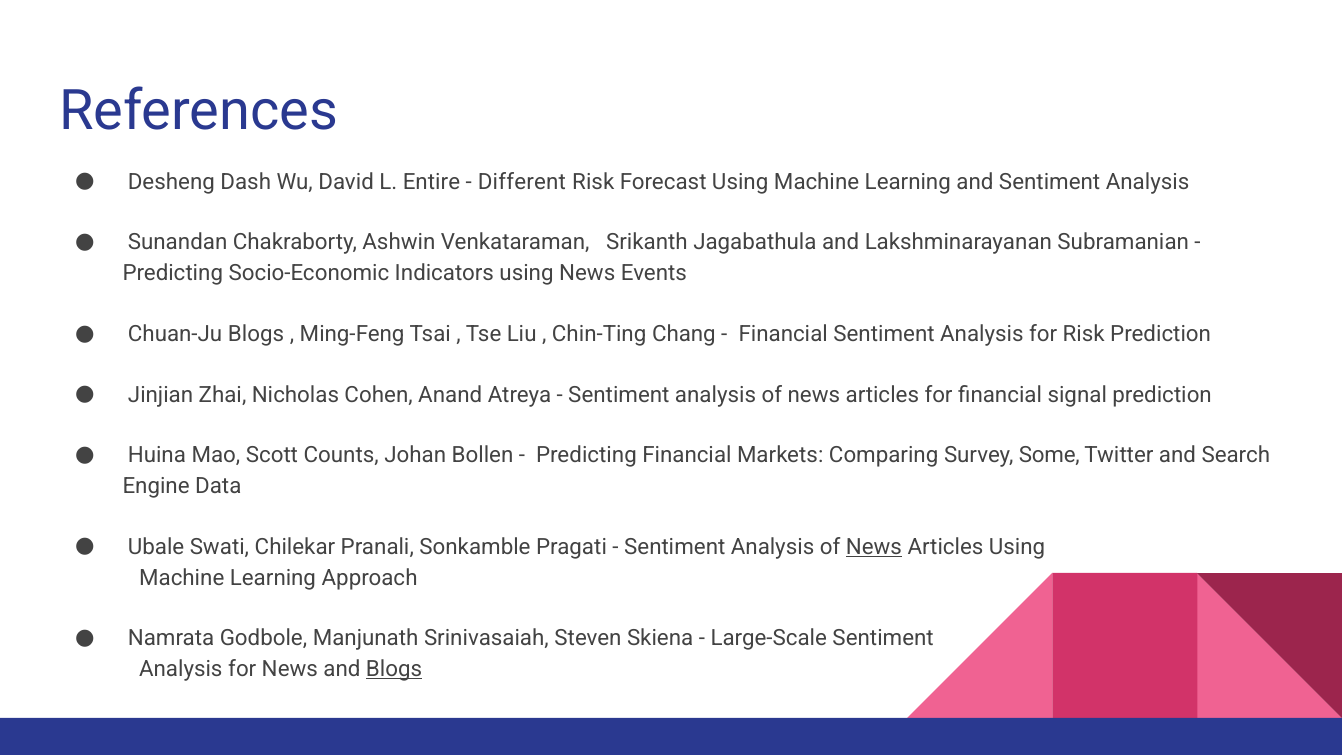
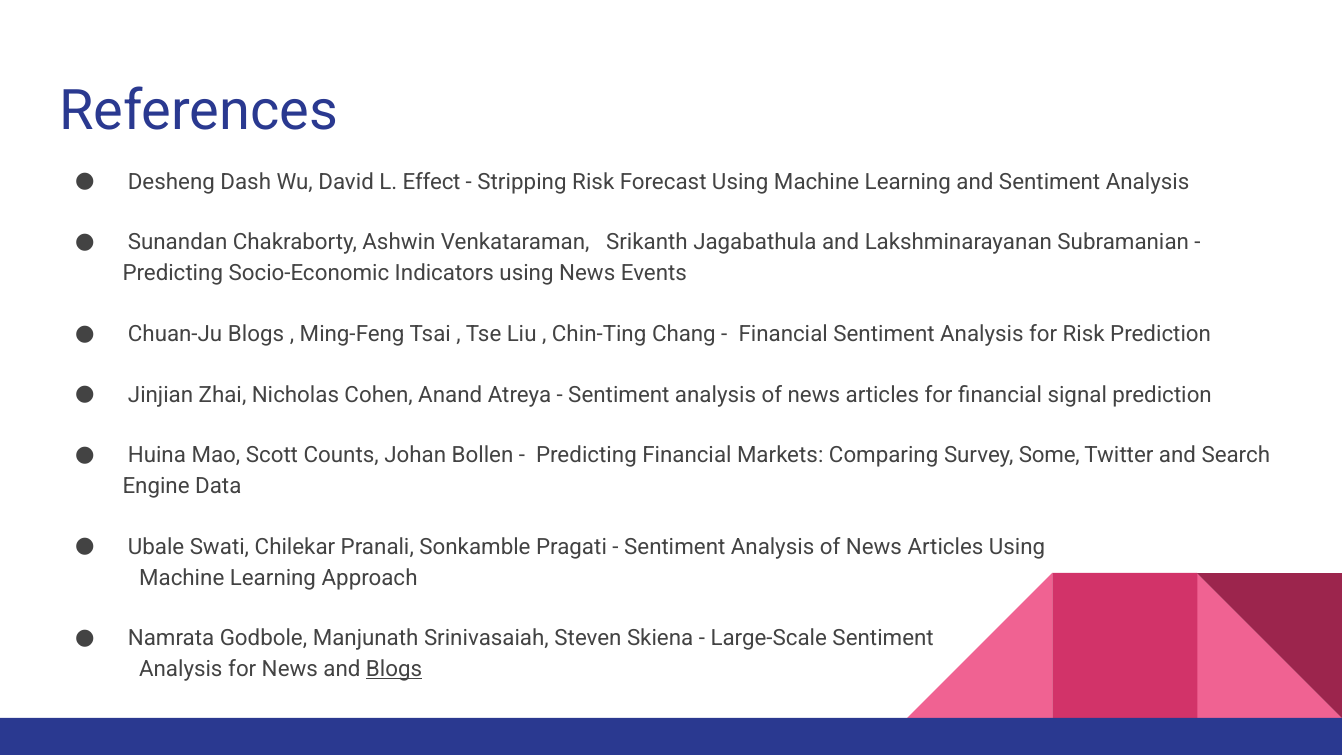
Entire: Entire -> Effect (432, 182)
Different: Different -> Stripping (522, 182)
News underline: present -> none (874, 547)
